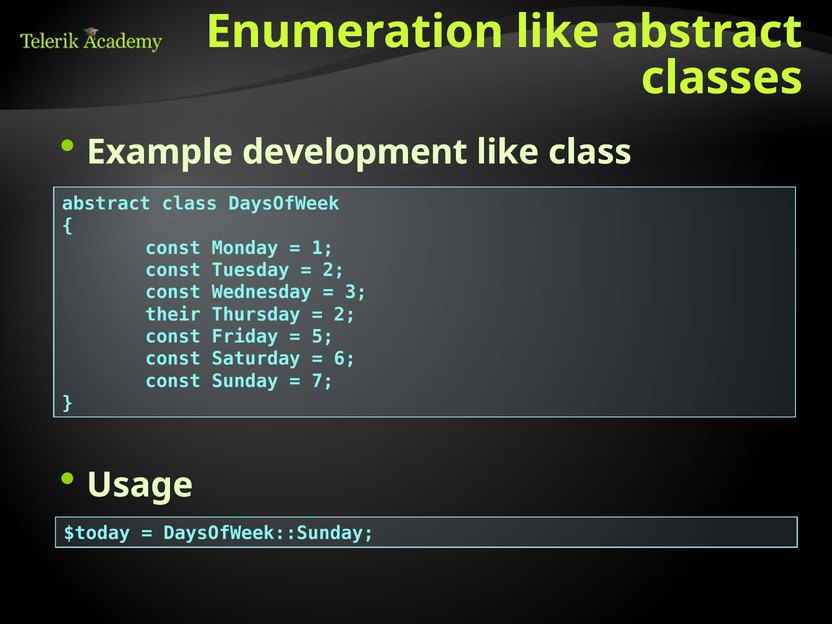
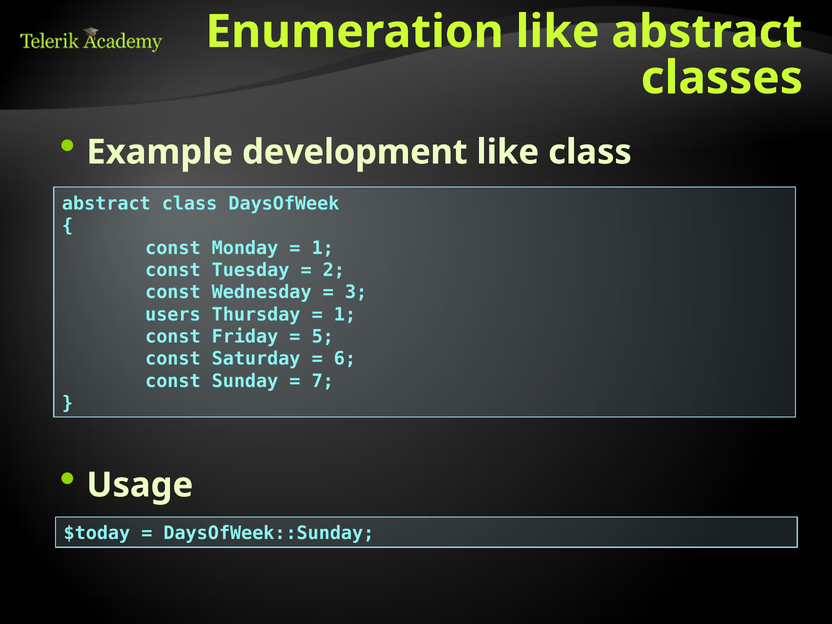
their: their -> users (173, 315)
2: 2 -> 1 (345, 315)
